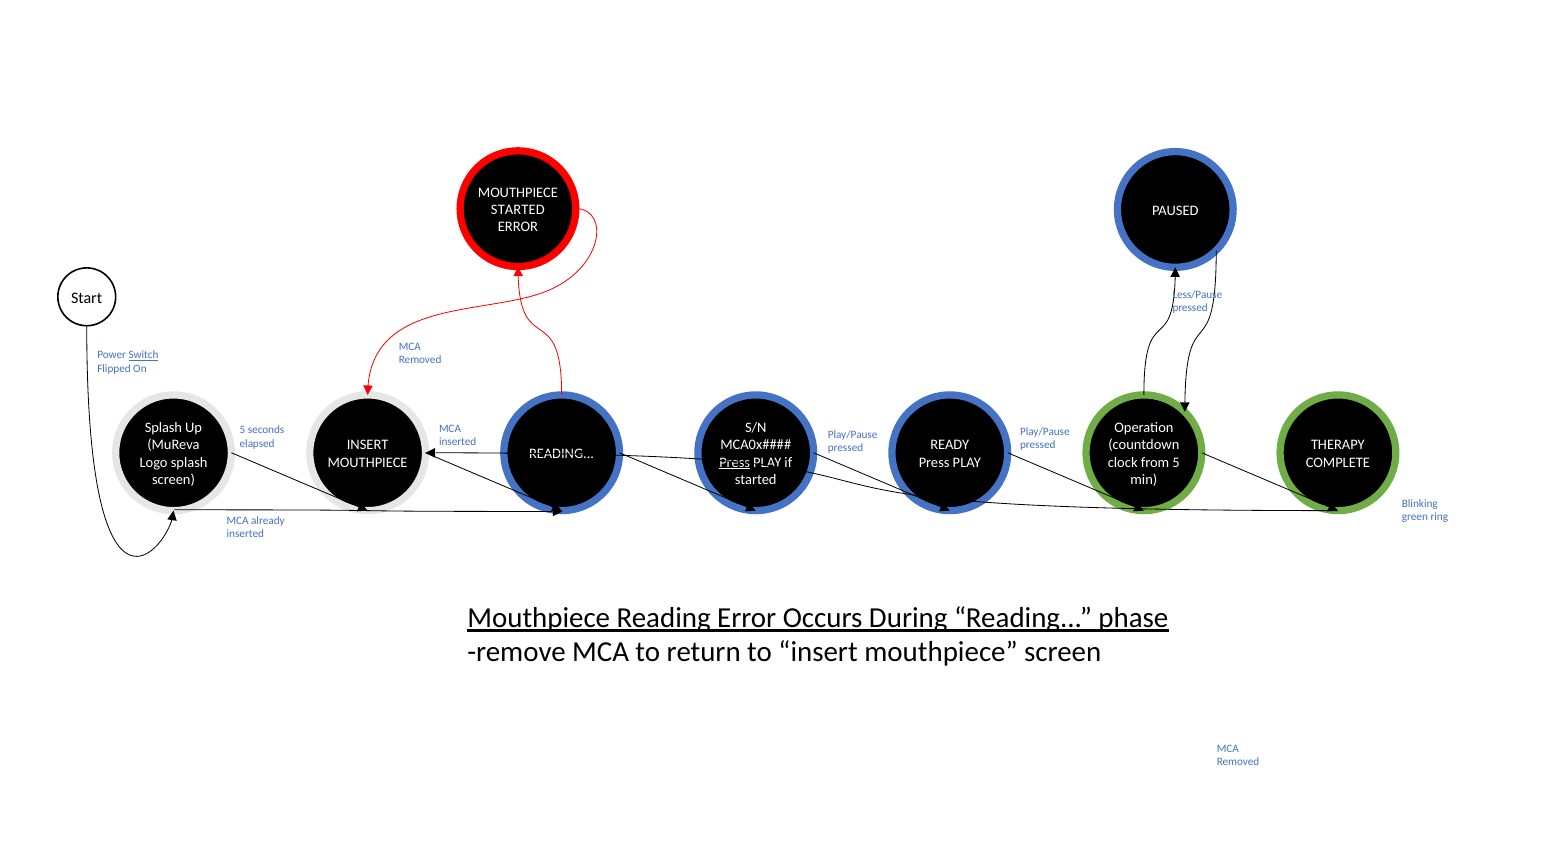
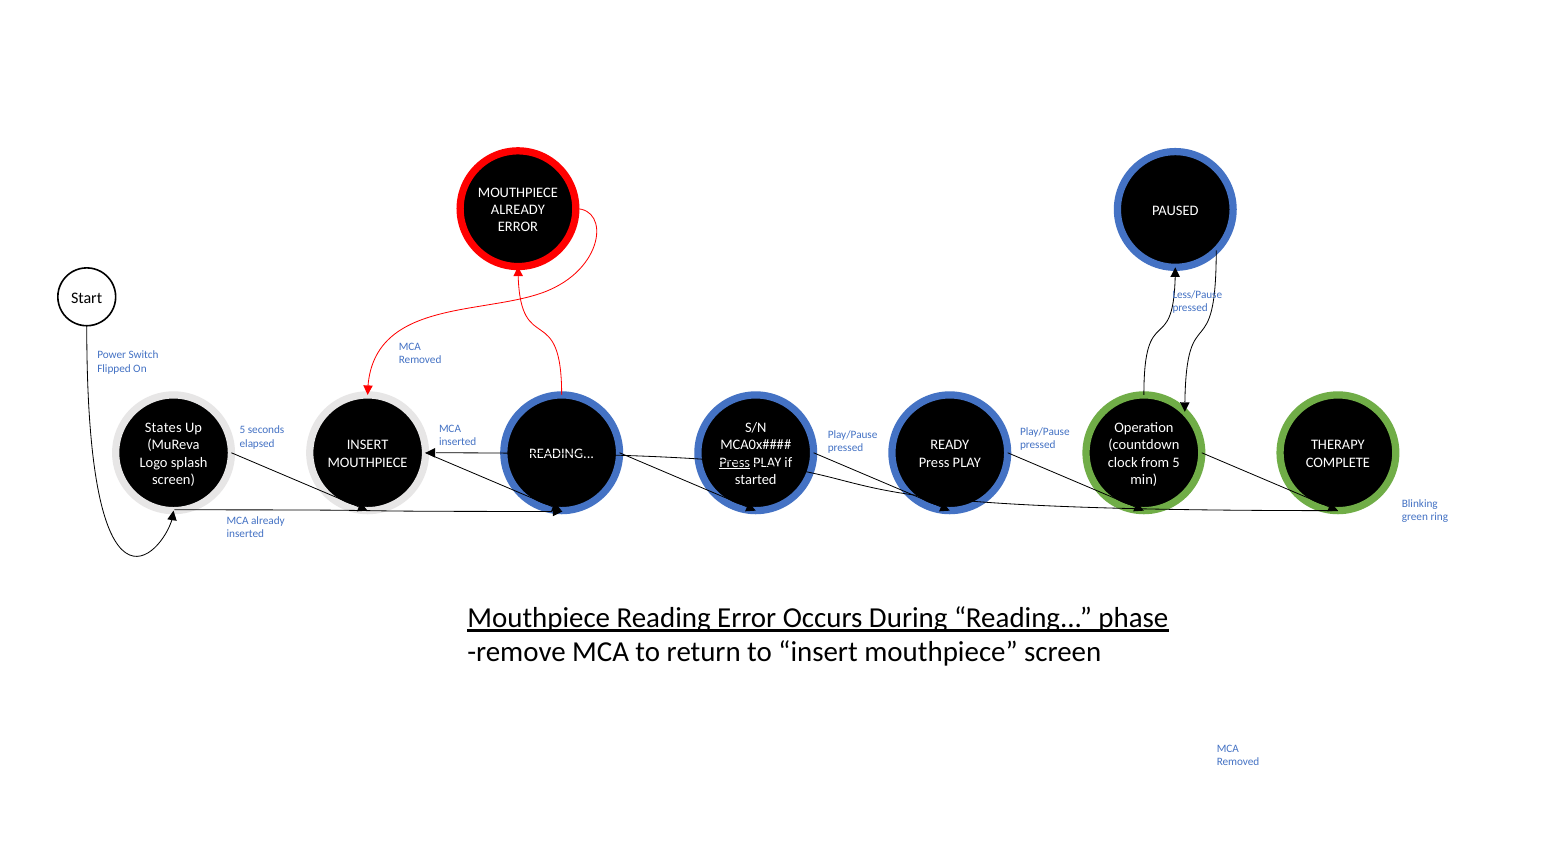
STARTED: STARTED -> ALREADY (518, 210)
Switch underline: present -> none (144, 355)
Splash: Splash -> States (163, 428)
